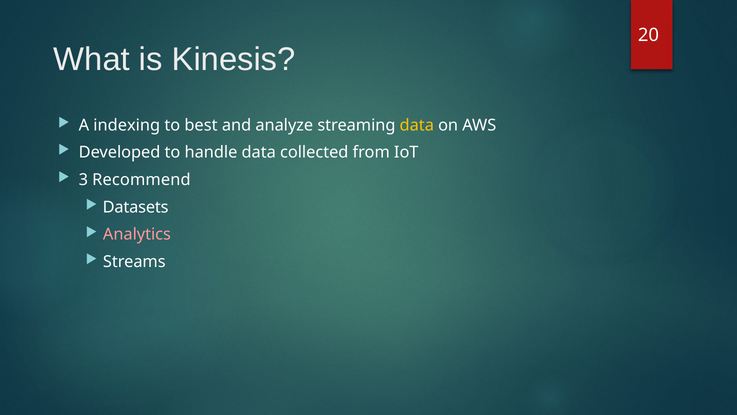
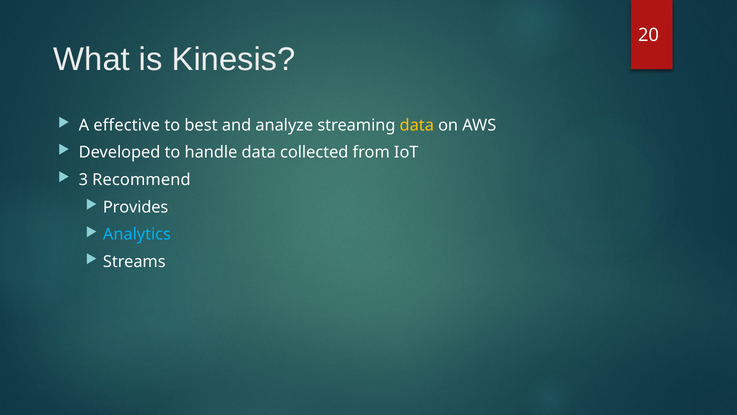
indexing: indexing -> effective (127, 125)
Datasets: Datasets -> Provides (136, 207)
Analytics colour: pink -> light blue (137, 234)
